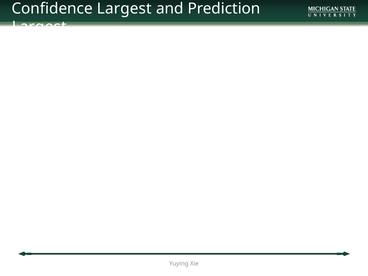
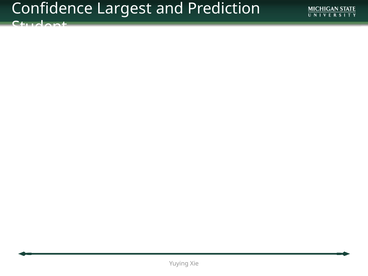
Largest: Largest -> Student (39, 27)
